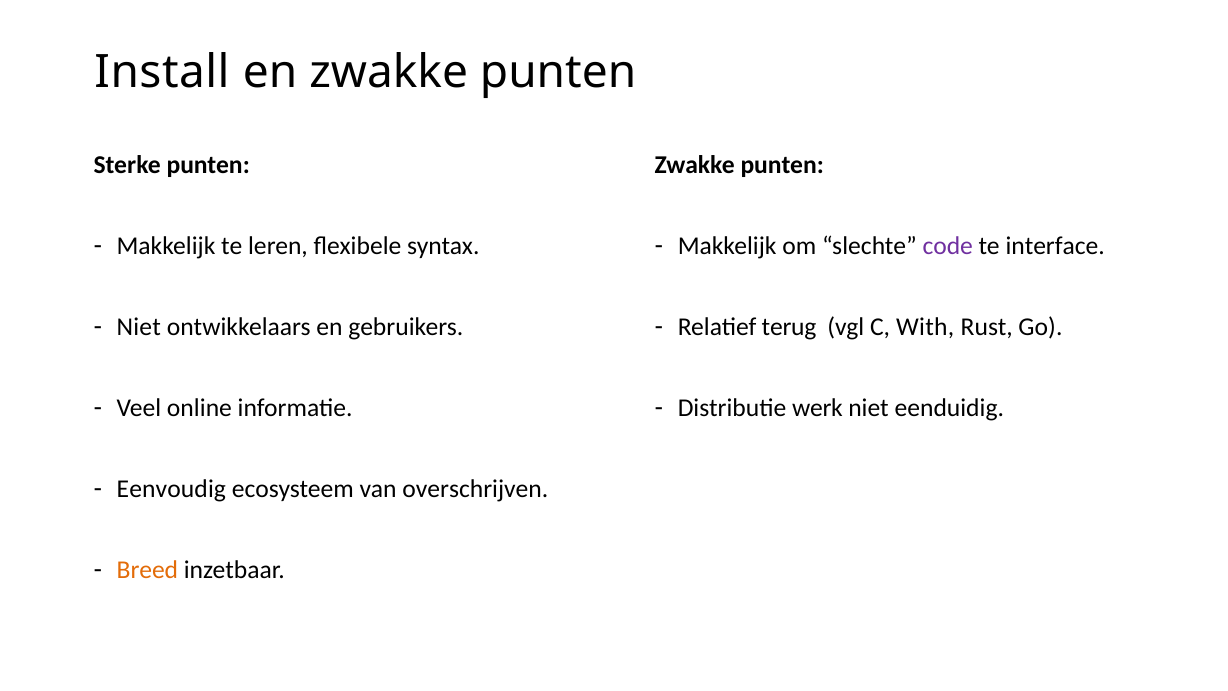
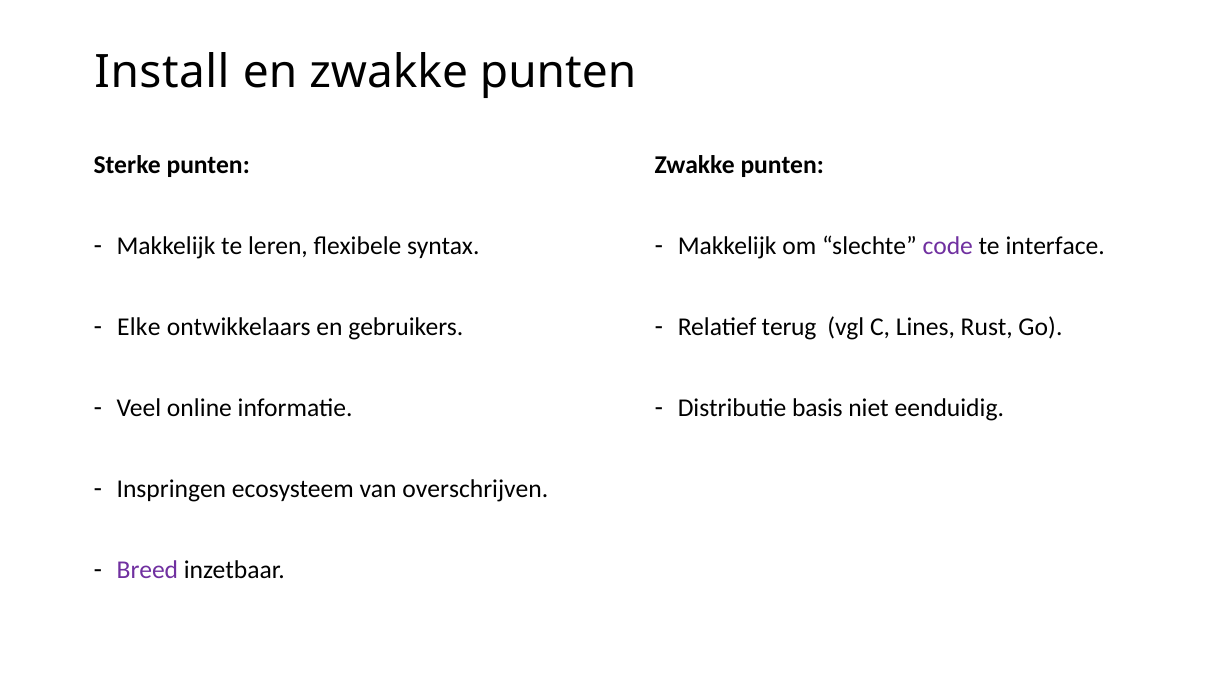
Niet: Niet -> Elke (139, 327)
With: With -> Lines (925, 327)
werk: werk -> basis (817, 408)
Eenvoudig: Eenvoudig -> Inspringen (171, 489)
Breed colour: orange -> purple (147, 570)
